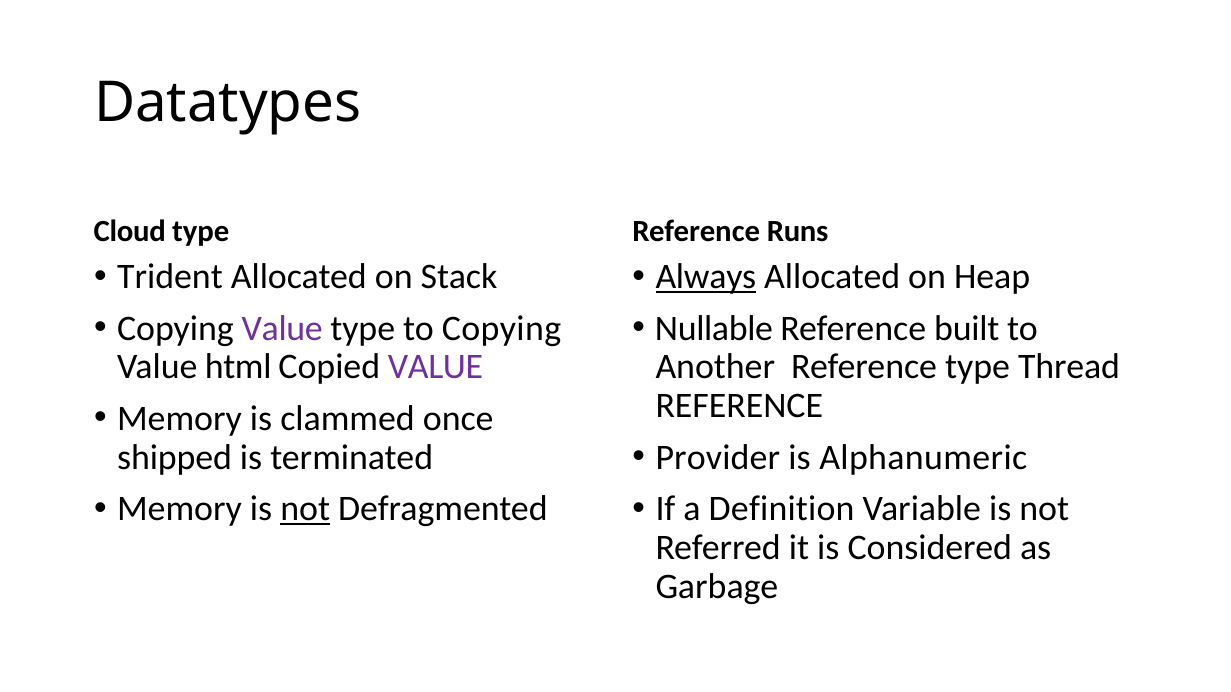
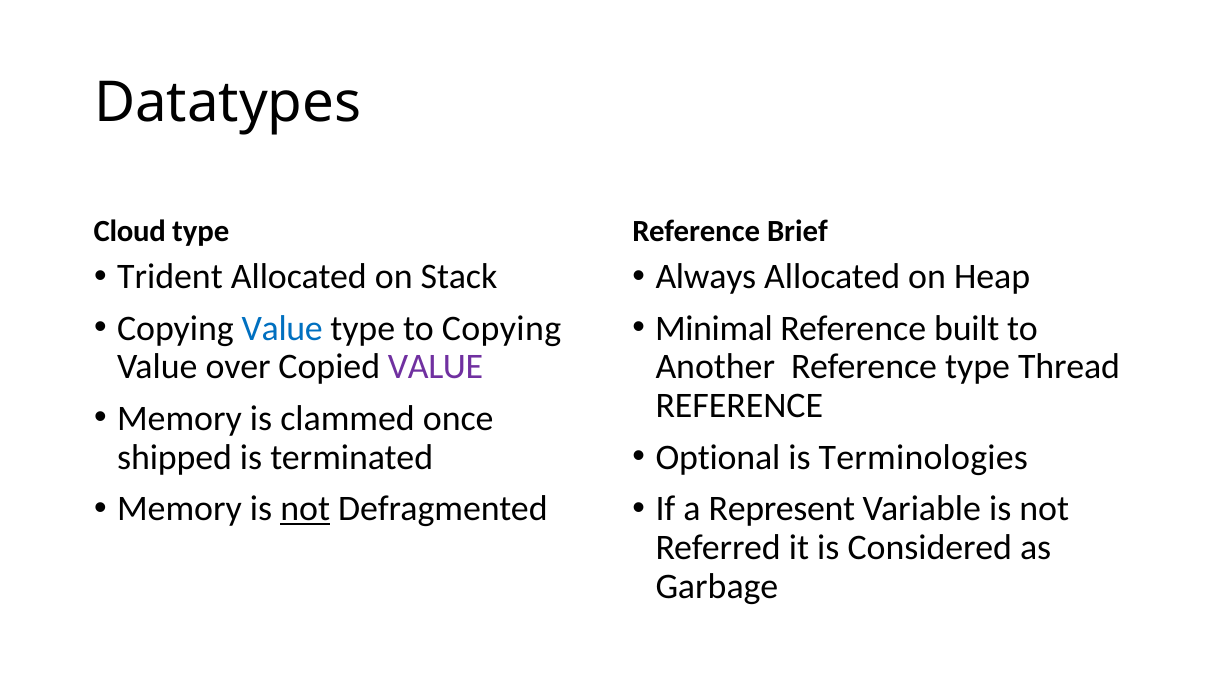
Runs: Runs -> Brief (797, 232)
Always underline: present -> none (706, 277)
Value colour: purple -> blue (282, 328)
Nullable: Nullable -> Minimal (714, 328)
html: html -> over (238, 367)
Provider: Provider -> Optional (718, 458)
Alphanumeric: Alphanumeric -> Terminologies (923, 458)
Definition: Definition -> Represent (782, 509)
